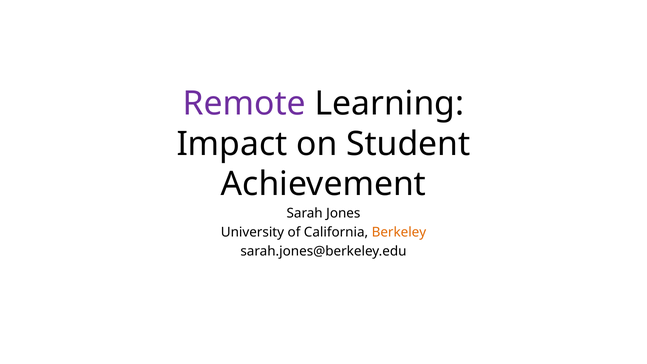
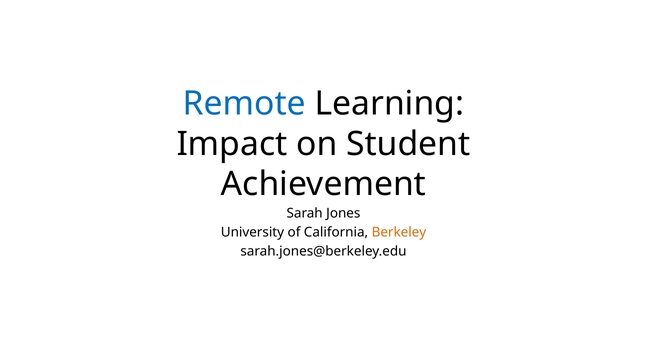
Remote colour: purple -> blue (244, 103)
